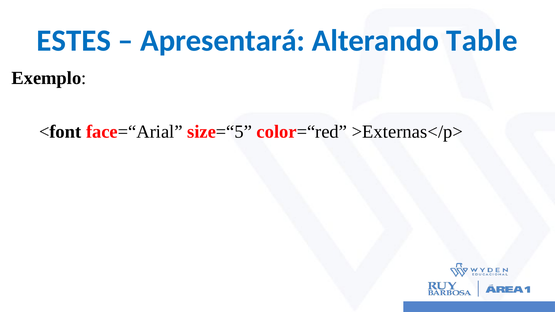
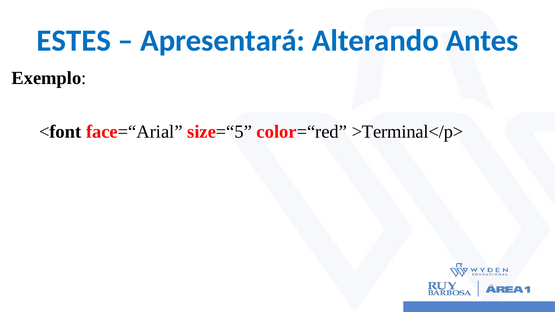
Table: Table -> Antes (482, 41)
>Externas</p>: >Externas</p> -> >Terminal</p> (407, 132)
